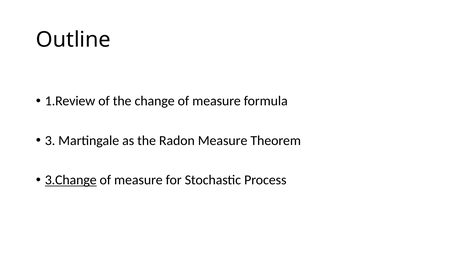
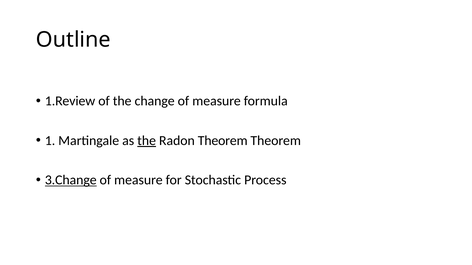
3: 3 -> 1 (50, 141)
the underline: none -> present (147, 141)
Radon Measure: Measure -> Theorem (223, 141)
